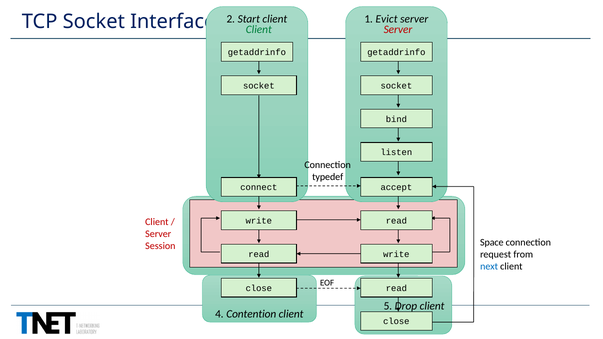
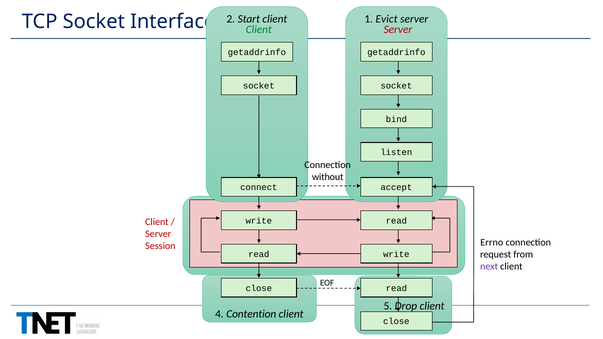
typedef: typedef -> without (328, 177)
Space: Space -> Errno (492, 242)
next colour: blue -> purple (489, 267)
